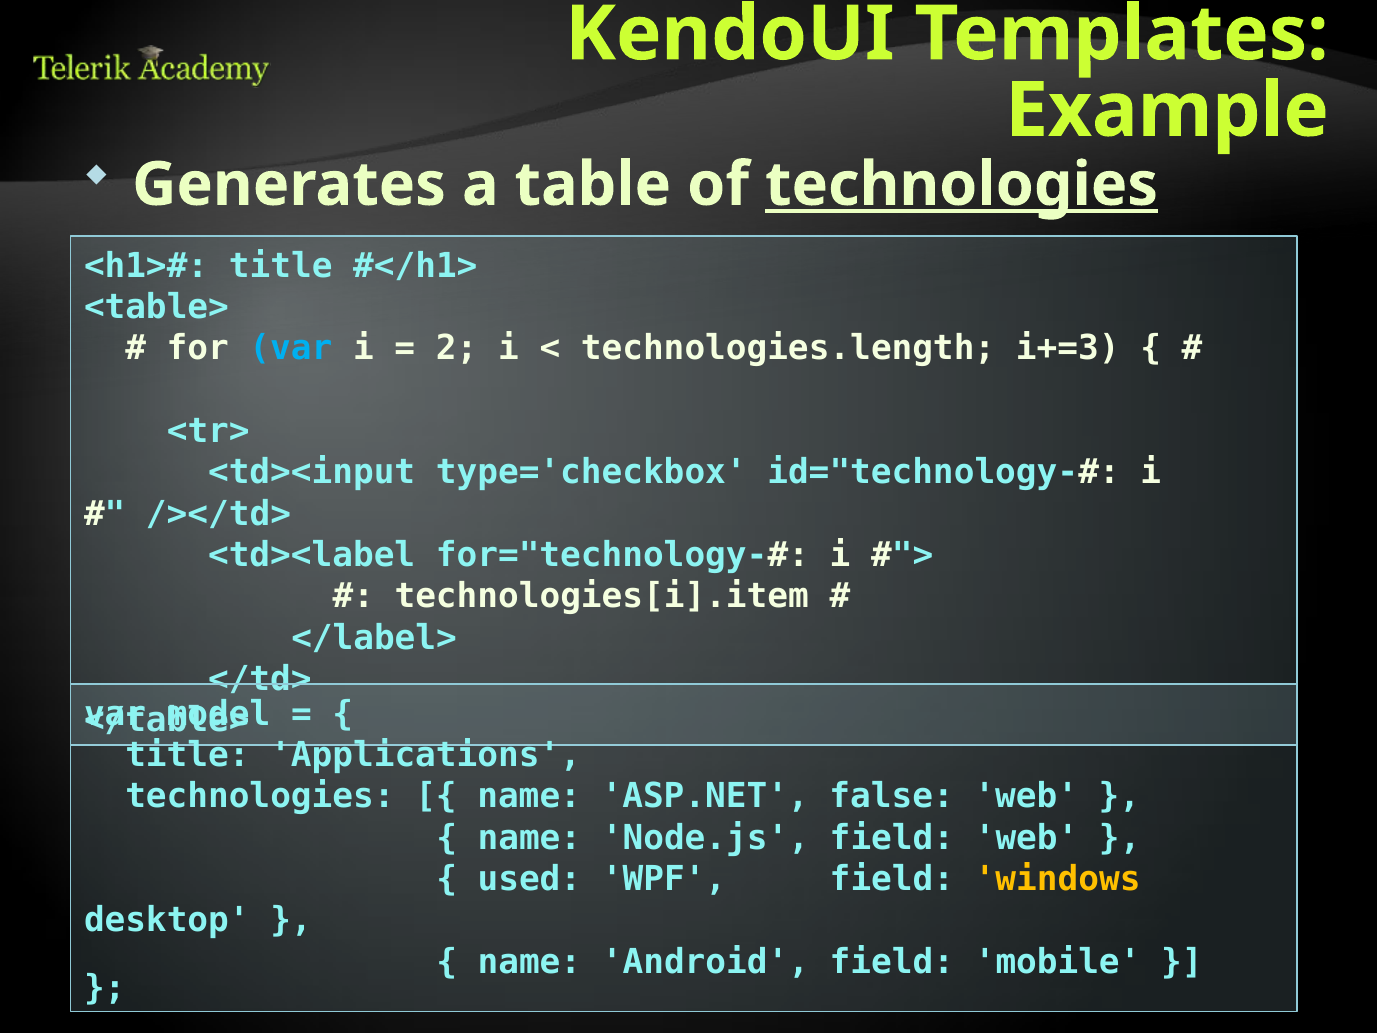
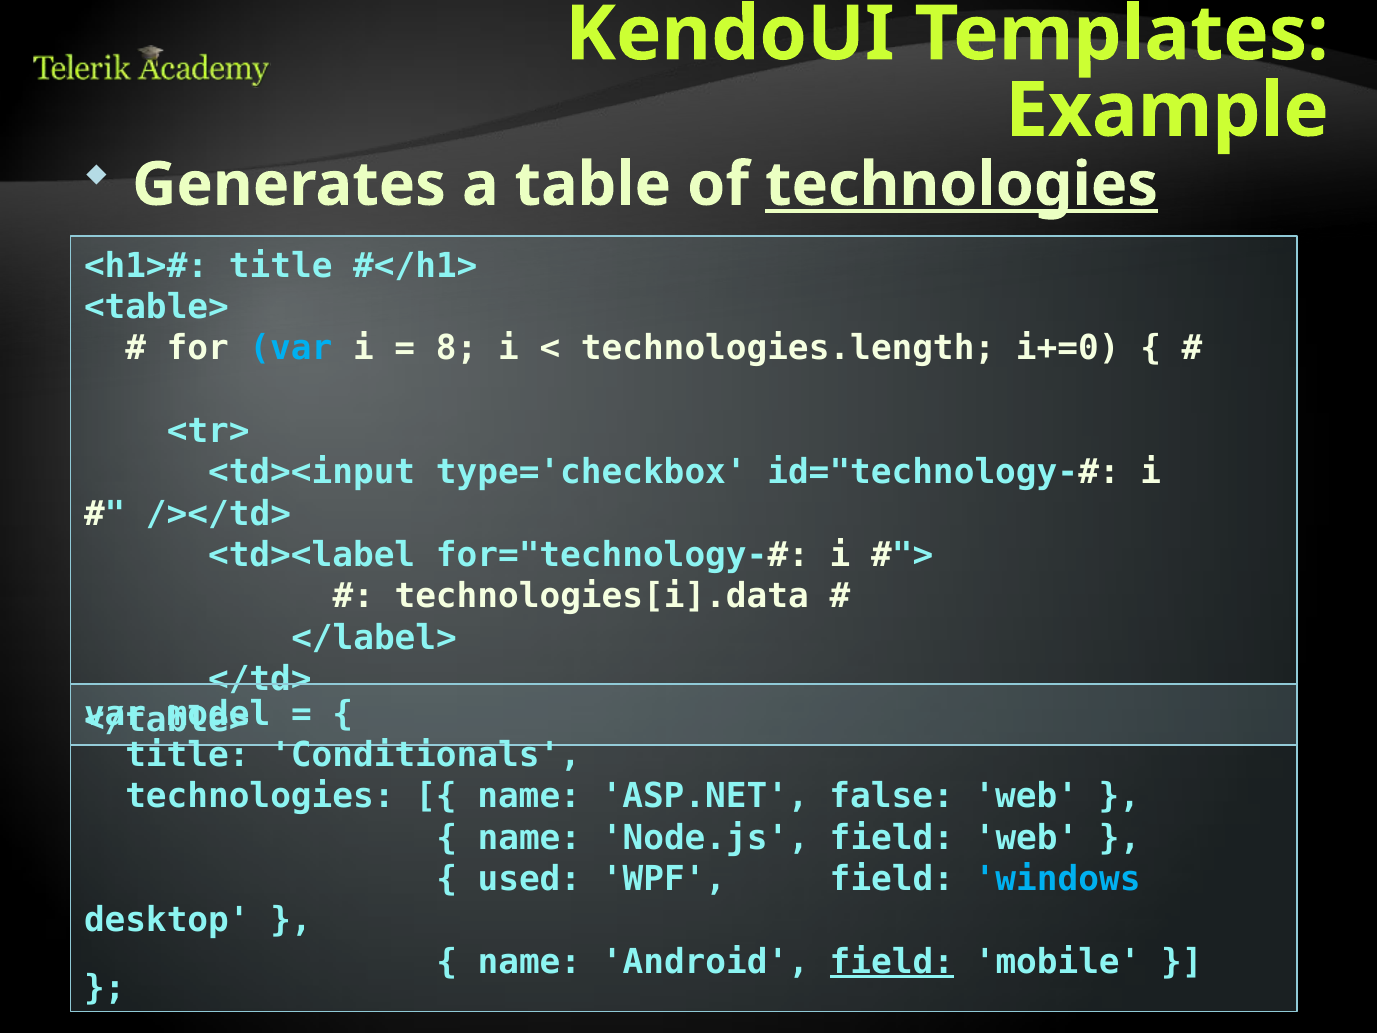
2: 2 -> 8 (457, 349)
i+=3: i+=3 -> i+=0 (1068, 349)
technologies[i].item: technologies[i].item -> technologies[i].data (602, 596)
Applications: Applications -> Conditionals (426, 755)
windows colour: yellow -> light blue (1058, 879)
field underline: none -> present (892, 961)
